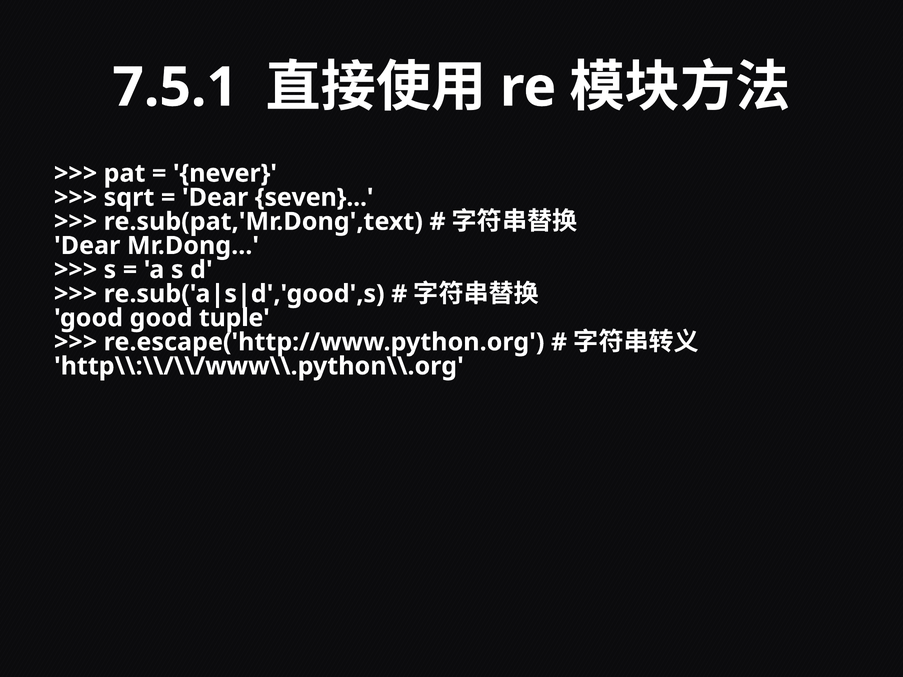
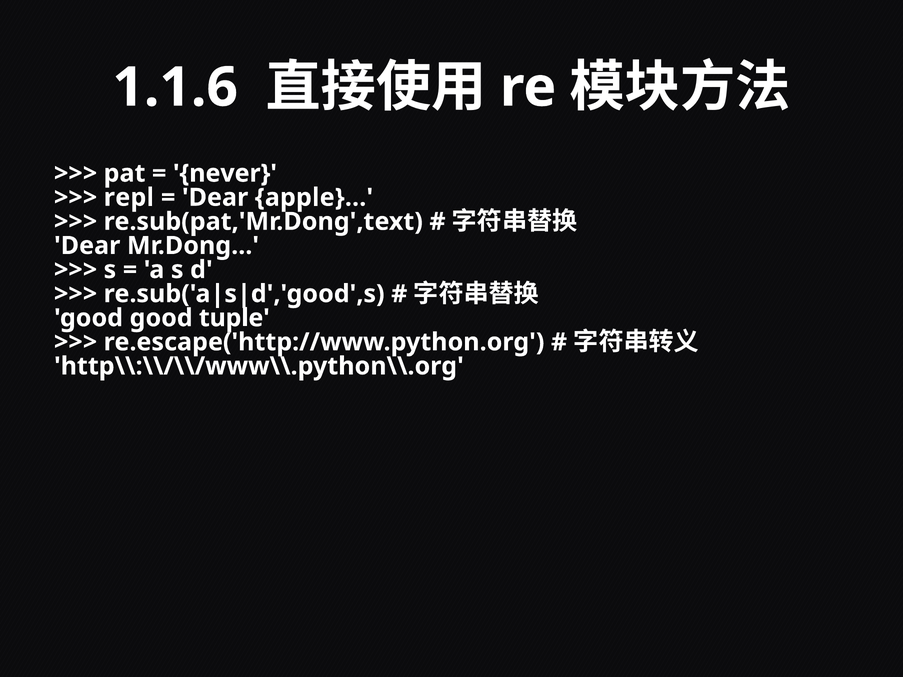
7.5.1: 7.5.1 -> 1.1.6 (175, 88)
sqrt: sqrt -> repl (129, 198)
seven: seven -> apple (314, 198)
